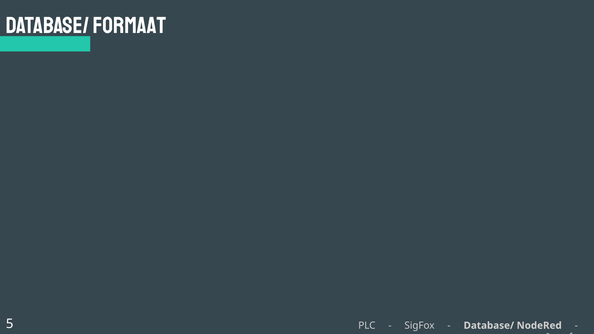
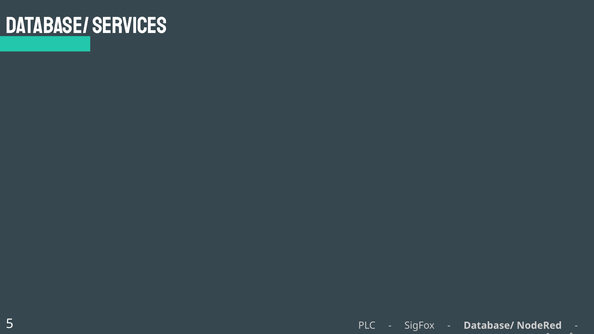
formaat: formaat -> services (130, 26)
